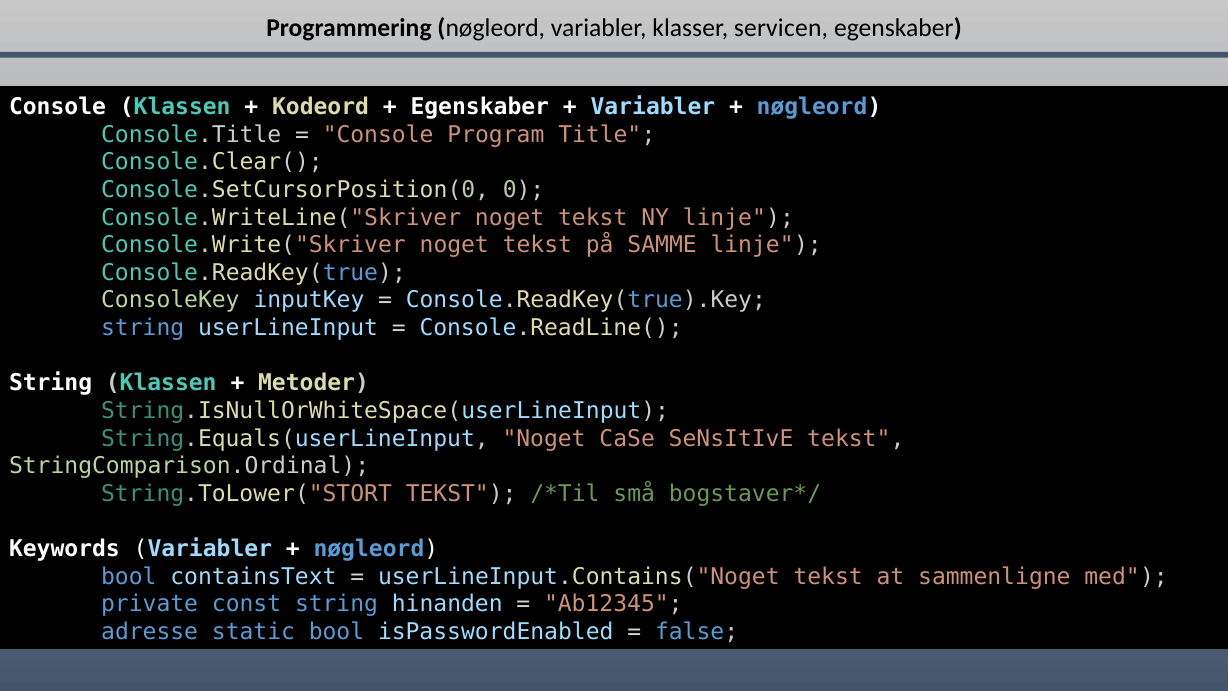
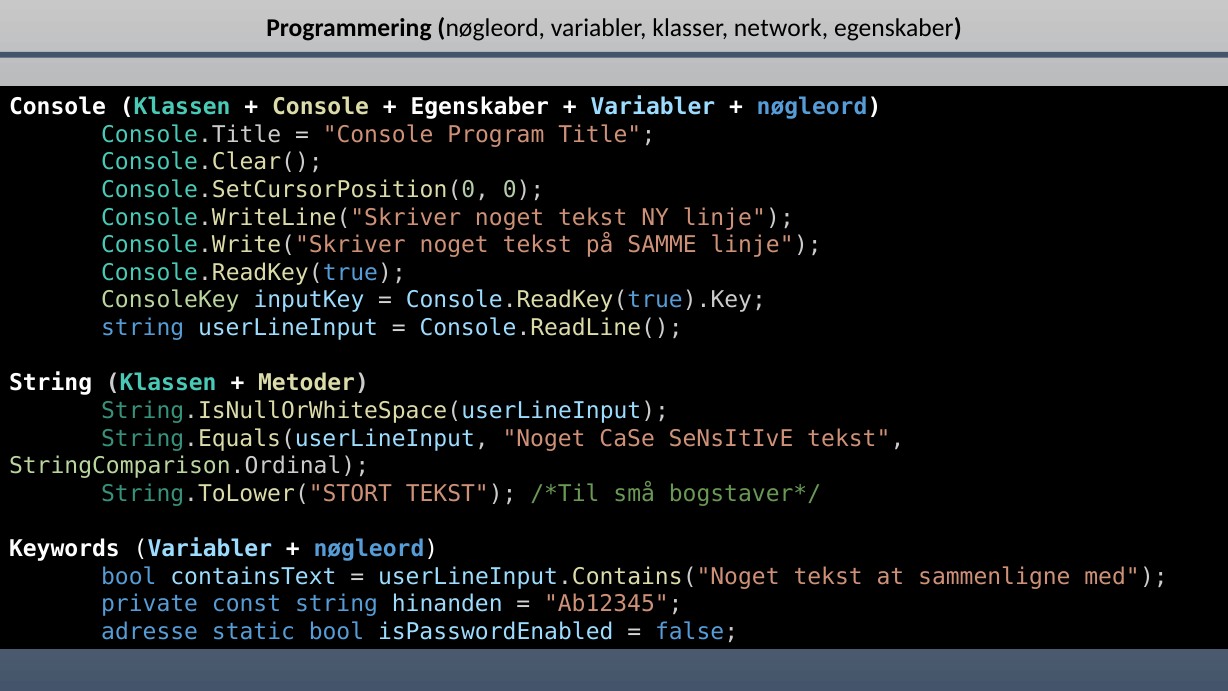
servicen: servicen -> network (781, 28)
Kodeord: Kodeord -> Console (321, 107)
